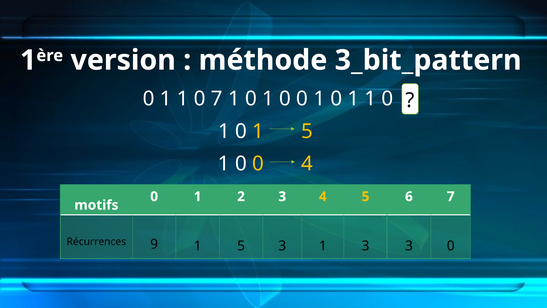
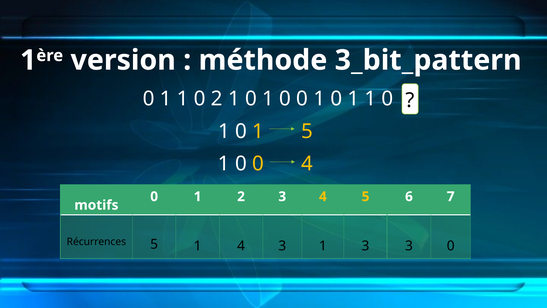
0 7: 7 -> 2 (217, 99)
Récurrences 9: 9 -> 5 (154, 244)
5: 5 -> 4 (241, 246)
